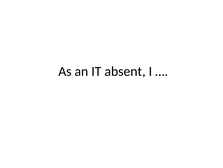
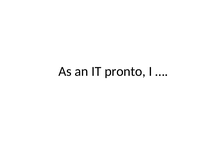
absent: absent -> pronto (125, 71)
